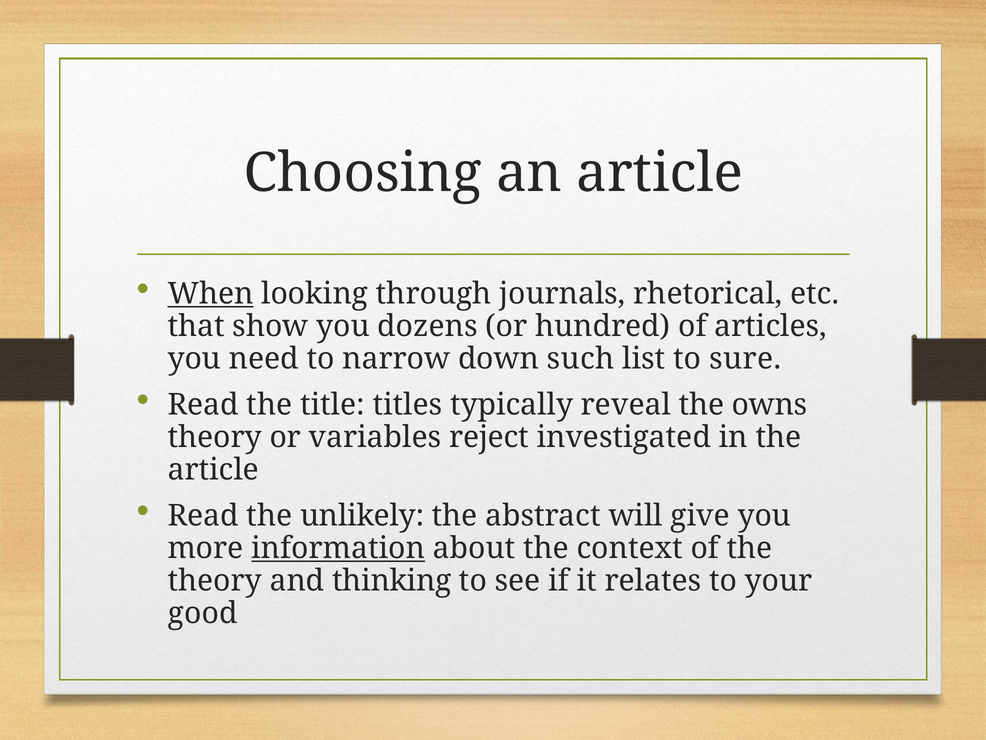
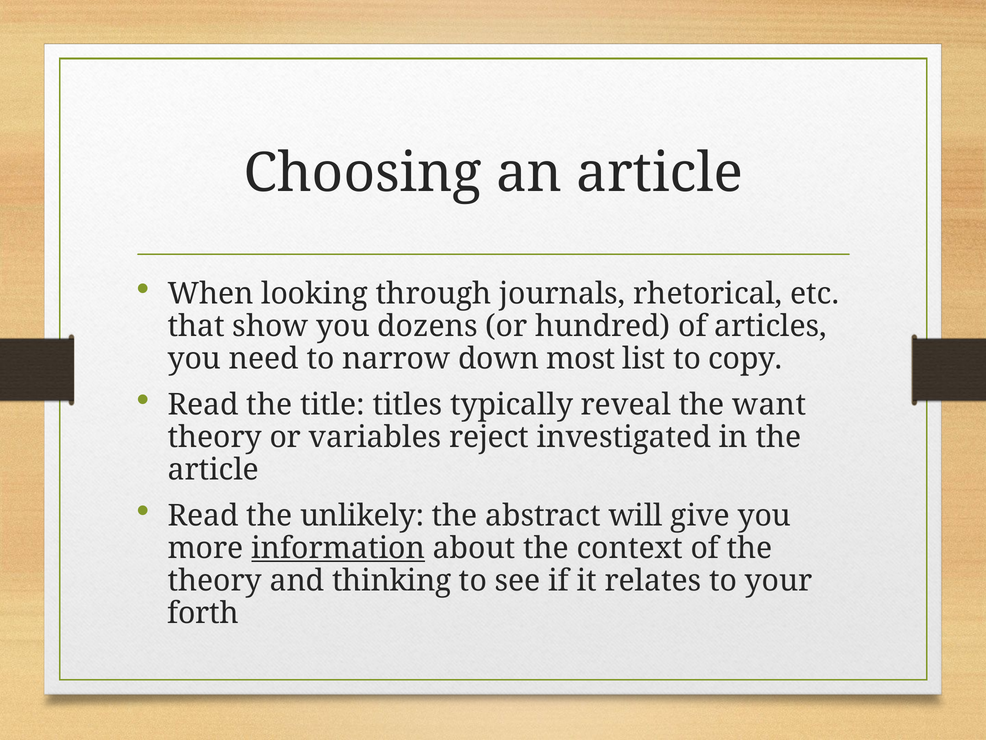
When underline: present -> none (211, 294)
such: such -> most (581, 359)
sure: sure -> copy (745, 359)
owns: owns -> want (769, 404)
good: good -> forth (203, 613)
